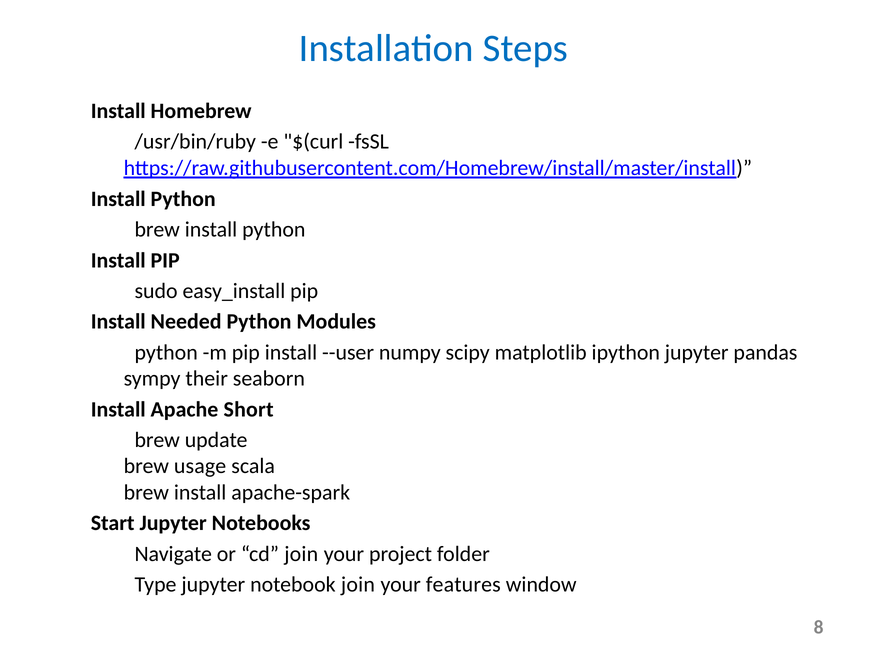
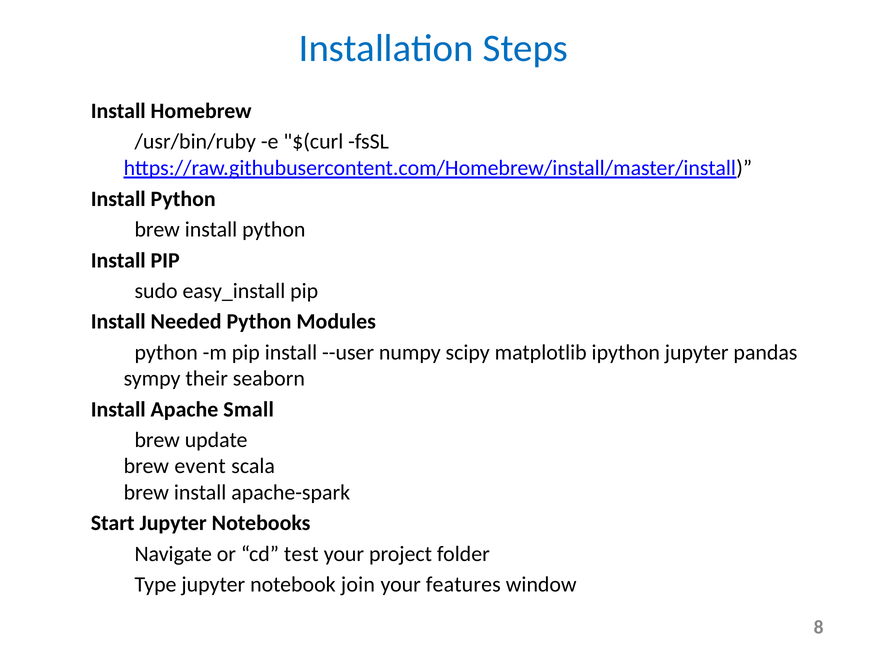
Short: Short -> Small (249, 409)
usage: usage -> event (200, 466)
cd join: join -> test (301, 554)
